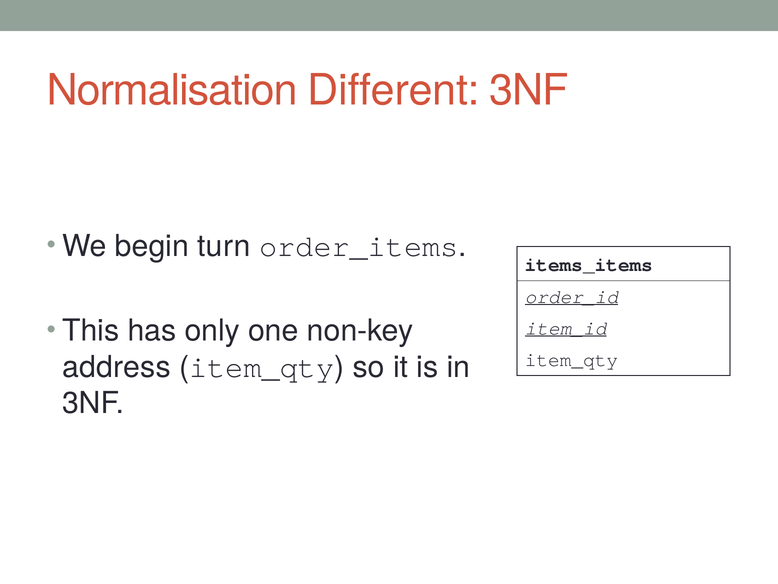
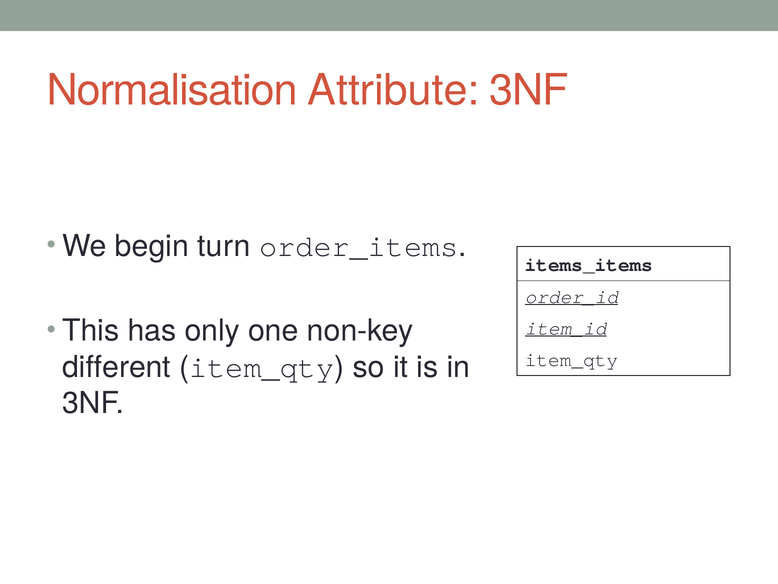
Different: Different -> Attribute (393, 91)
address: address -> different (117, 367)
